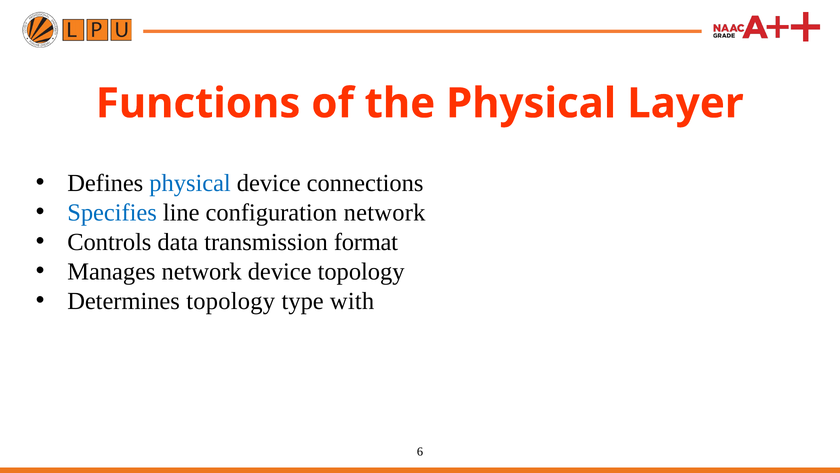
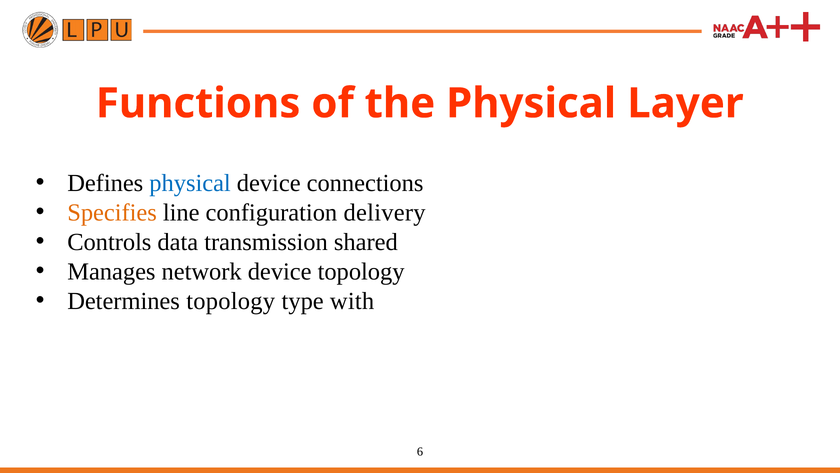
Specifies colour: blue -> orange (112, 212)
configuration network: network -> delivery (385, 212)
format: format -> shared (366, 242)
